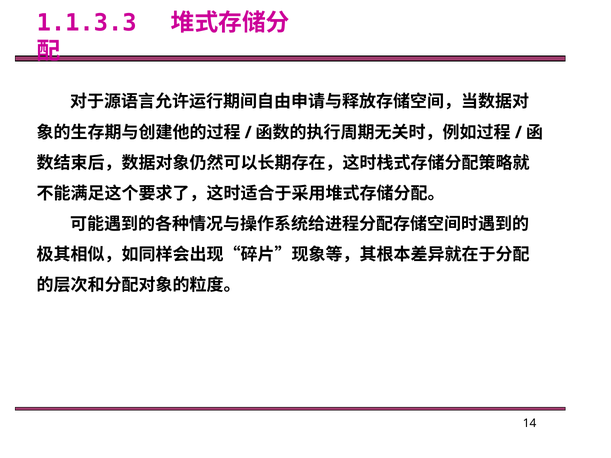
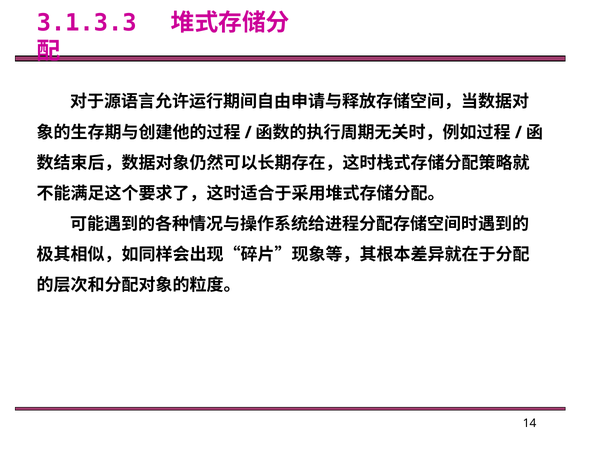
1.1.3.3: 1.1.3.3 -> 3.1.3.3 (87, 23)
